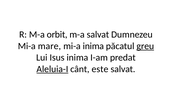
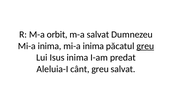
mare: mare -> inima (50, 46)
Aleluia-I underline: present -> none (52, 69)
cânt este: este -> greu (100, 69)
